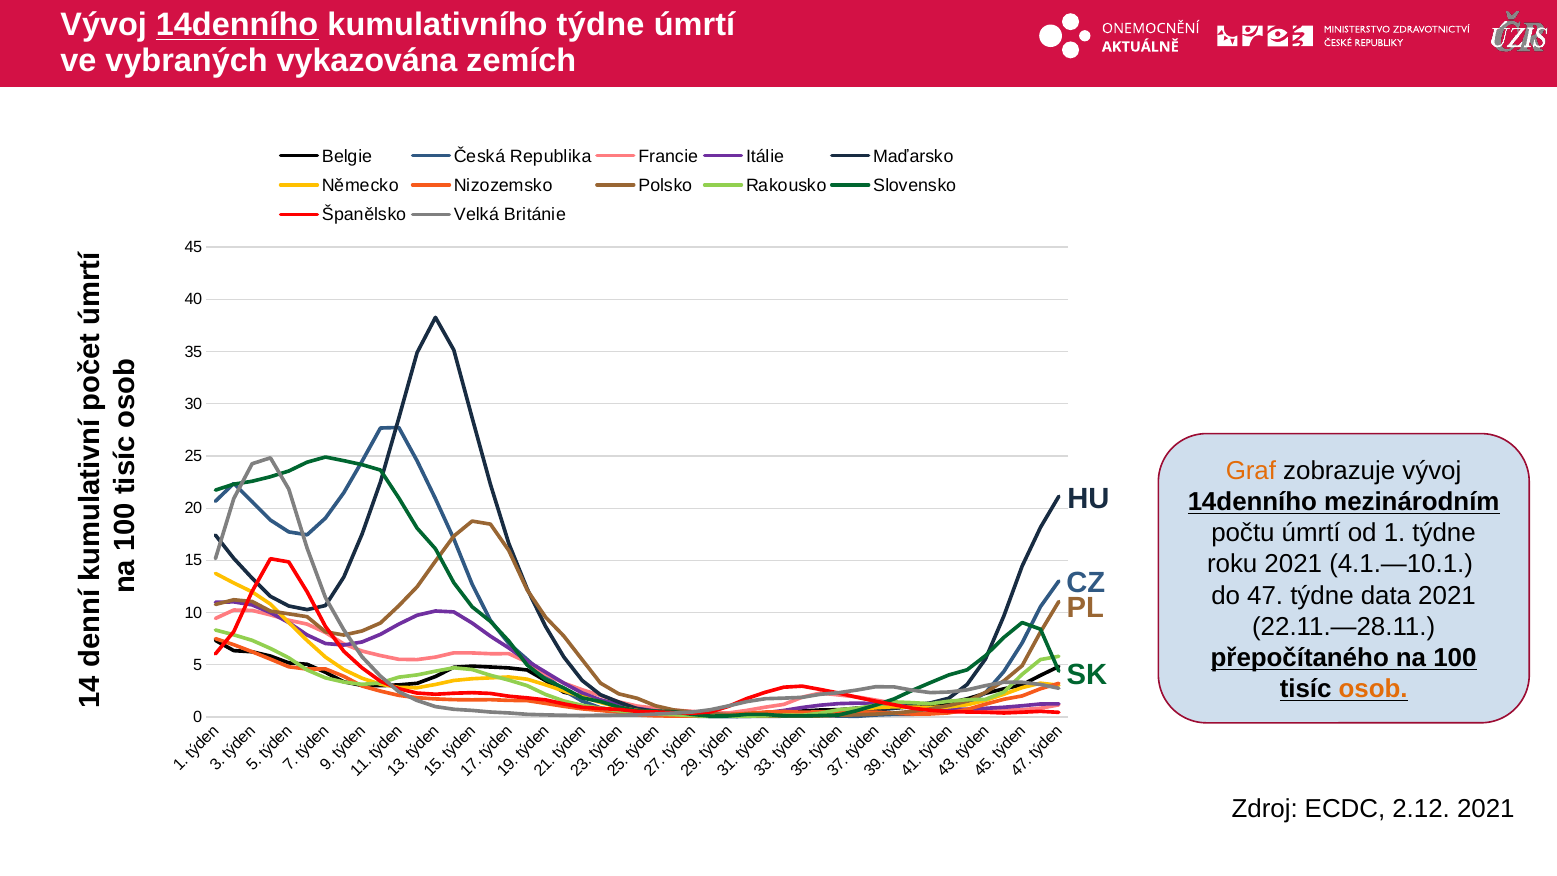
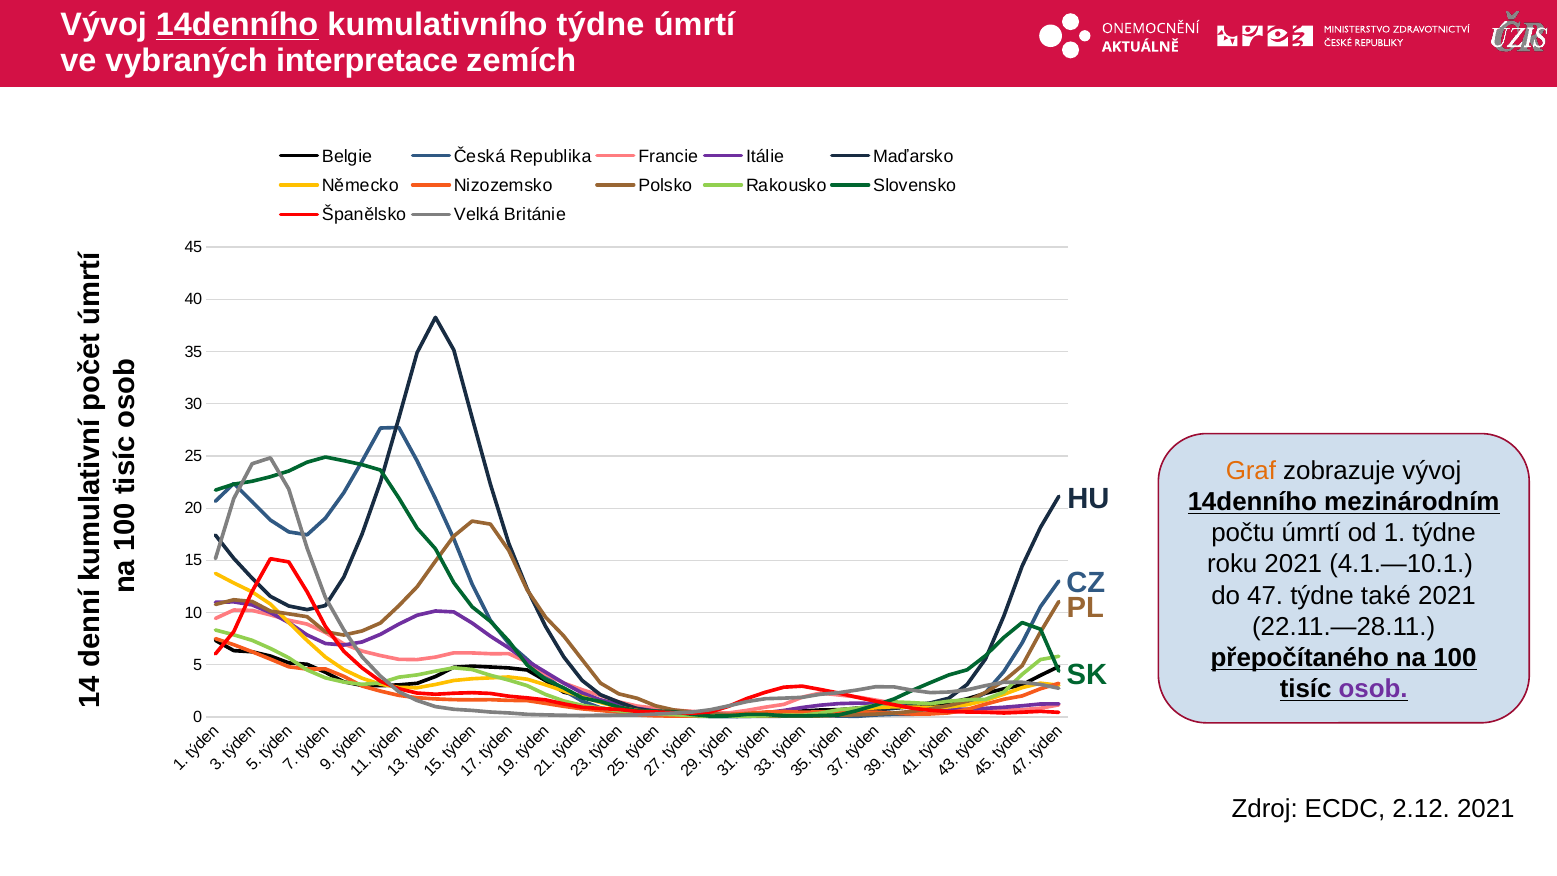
vykazována: vykazována -> interpretace (367, 60)
data: data -> také (1386, 595)
osob colour: orange -> purple (1373, 689)
